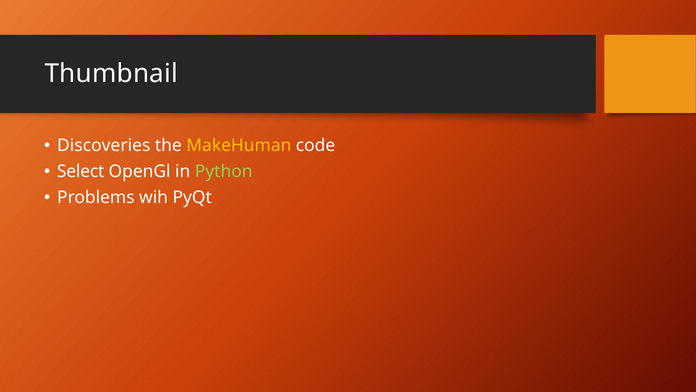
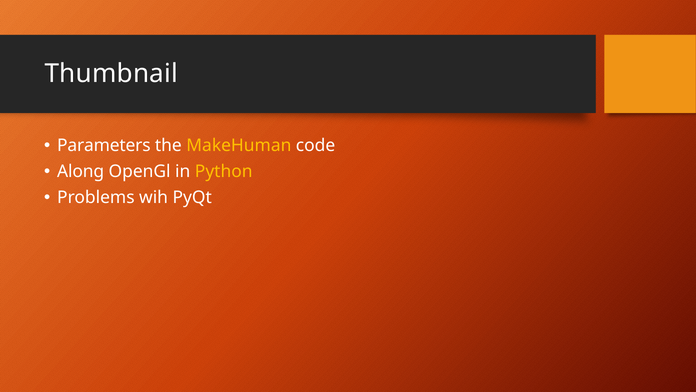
Discoveries: Discoveries -> Parameters (104, 145)
Select: Select -> Along (81, 171)
Python colour: light green -> yellow (224, 171)
